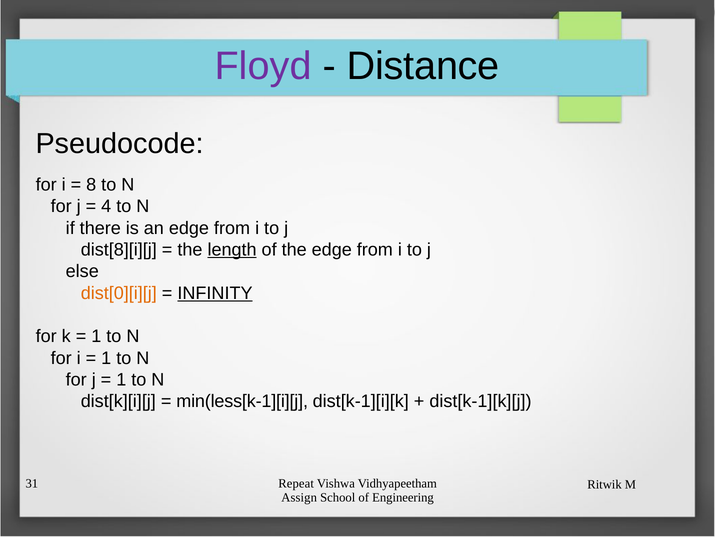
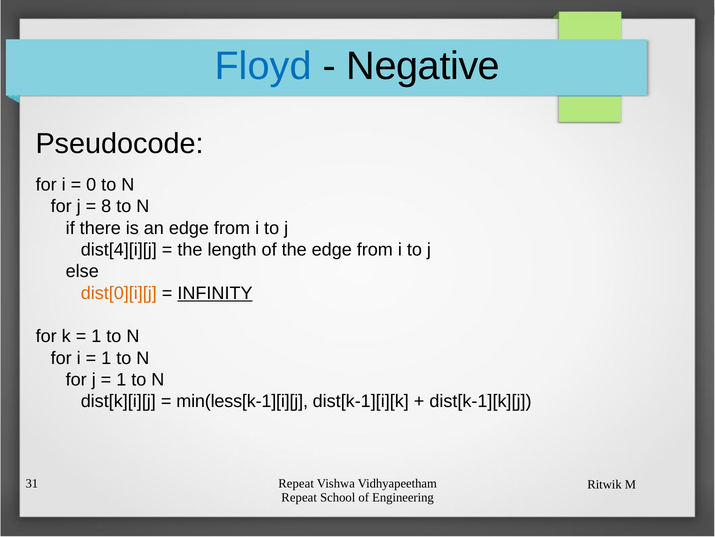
Floyd colour: purple -> blue (263, 66)
Distance: Distance -> Negative (423, 66)
8: 8 -> 0 (91, 185)
4: 4 -> 8 (106, 206)
dist[8][i][j: dist[8][i][j -> dist[4][i][j (119, 249)
length underline: present -> none (232, 249)
Assign: Assign -> Repeat (299, 497)
